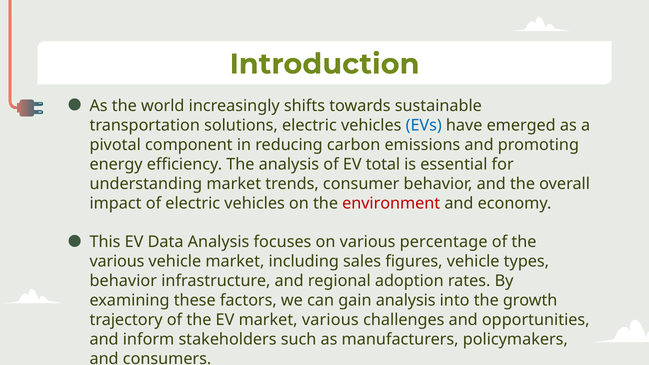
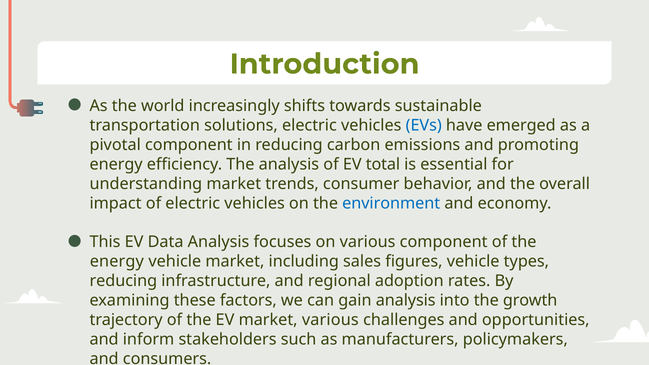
environment colour: red -> blue (391, 203)
various percentage: percentage -> component (444, 242)
various: various -> energy (117, 262)
behavior: behavior -> reducing (123, 281)
